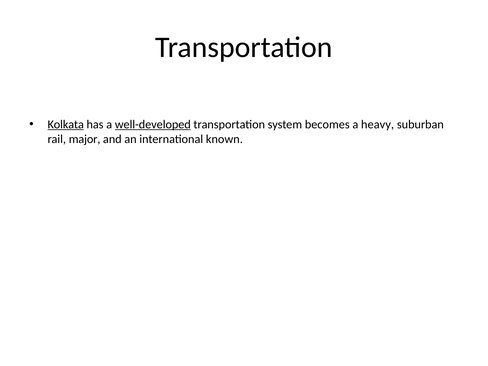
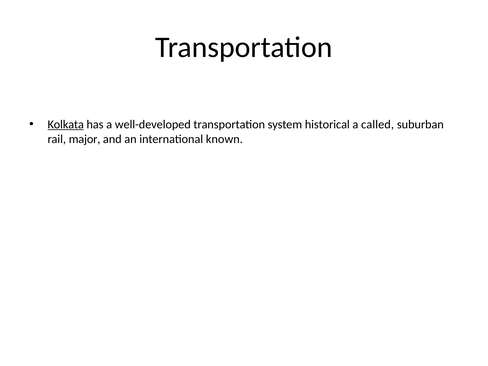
well-developed underline: present -> none (153, 124)
becomes: becomes -> historical (327, 124)
heavy: heavy -> called (378, 124)
